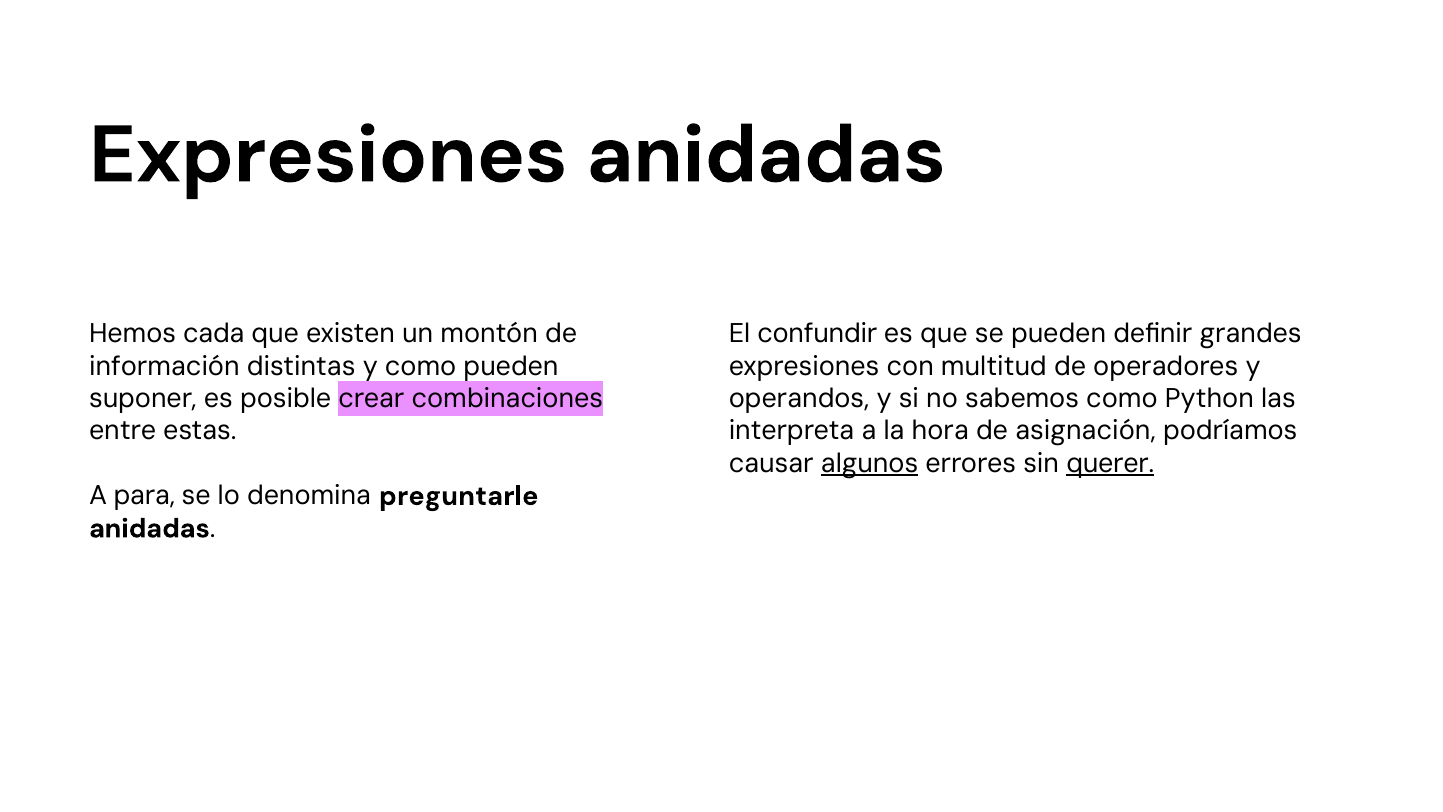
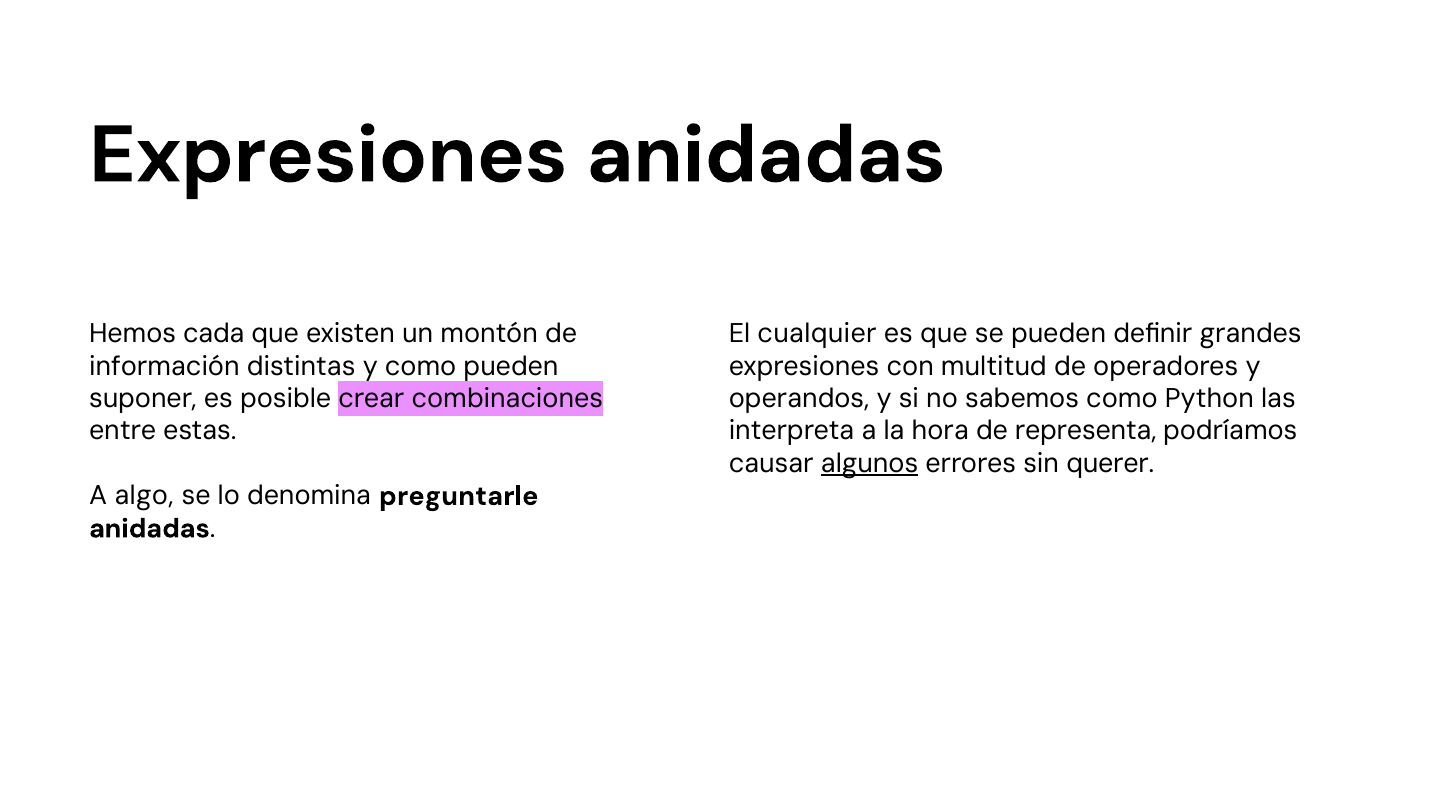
confundir: confundir -> cualquier (817, 334)
asignación: asignación -> representa (1086, 431)
querer underline: present -> none (1110, 463)
para: para -> algo (144, 496)
